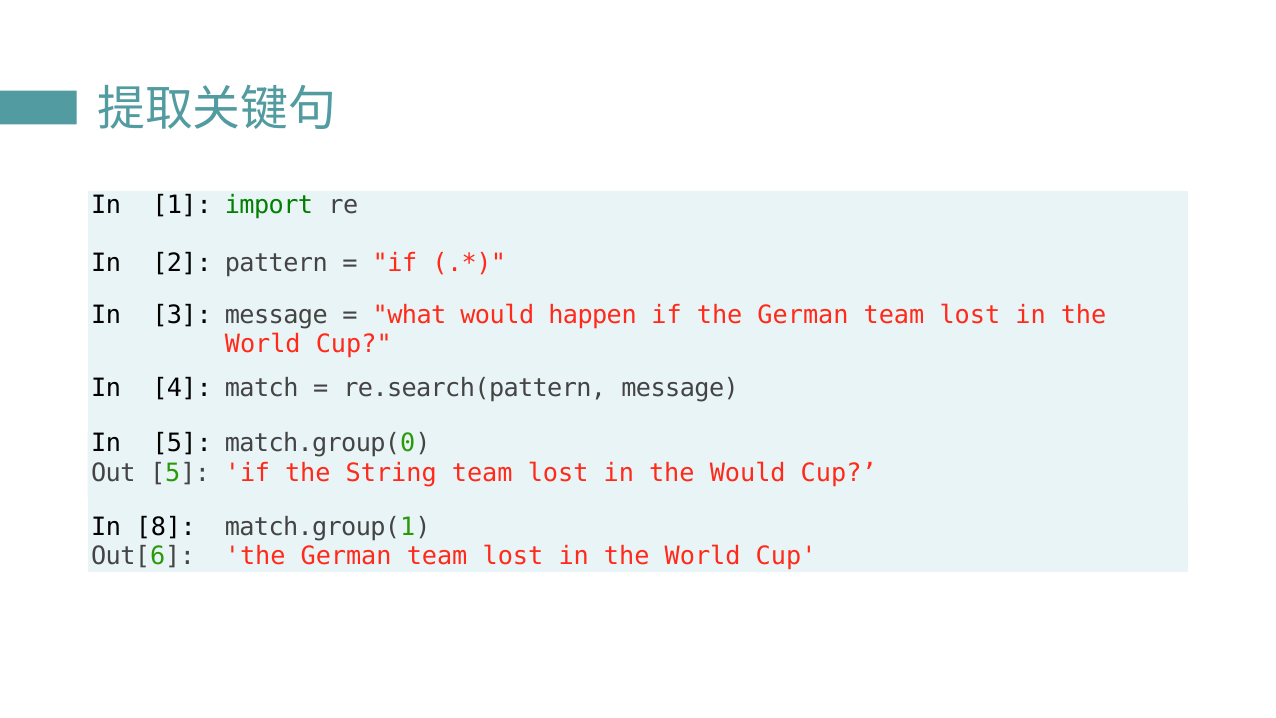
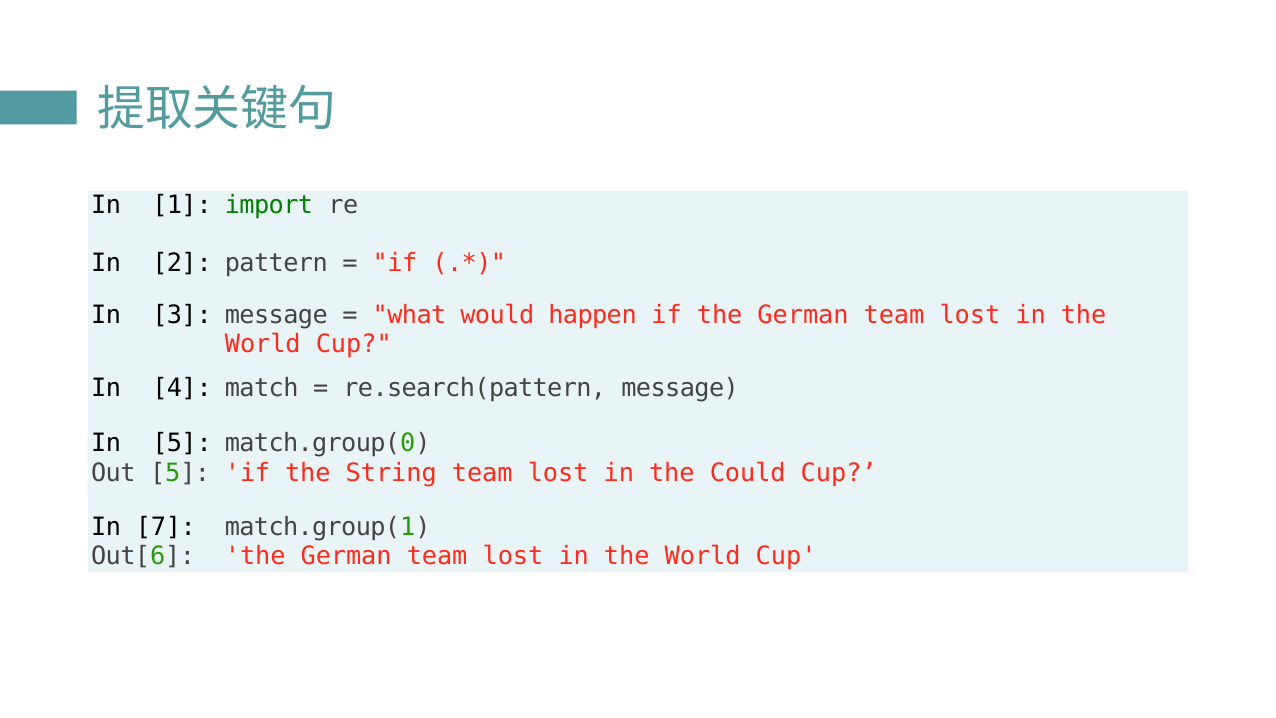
the Would: Would -> Could (748, 473)
8: 8 -> 7 (166, 527)
